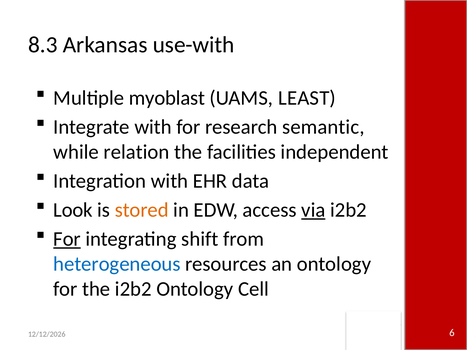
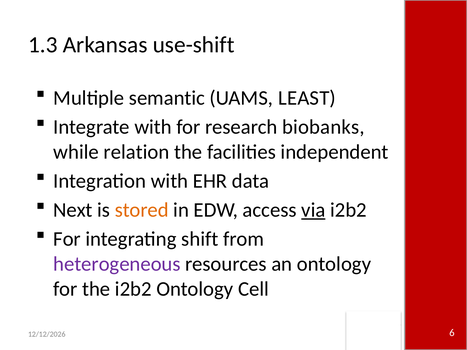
8.3: 8.3 -> 1.3 (43, 45)
use-with: use-with -> use-shift (194, 45)
myoblast: myoblast -> semantic (167, 98)
semantic: semantic -> biobanks (323, 127)
Look: Look -> Next (73, 210)
For underline: present -> none (67, 239)
heterogeneous colour: blue -> purple (117, 264)
